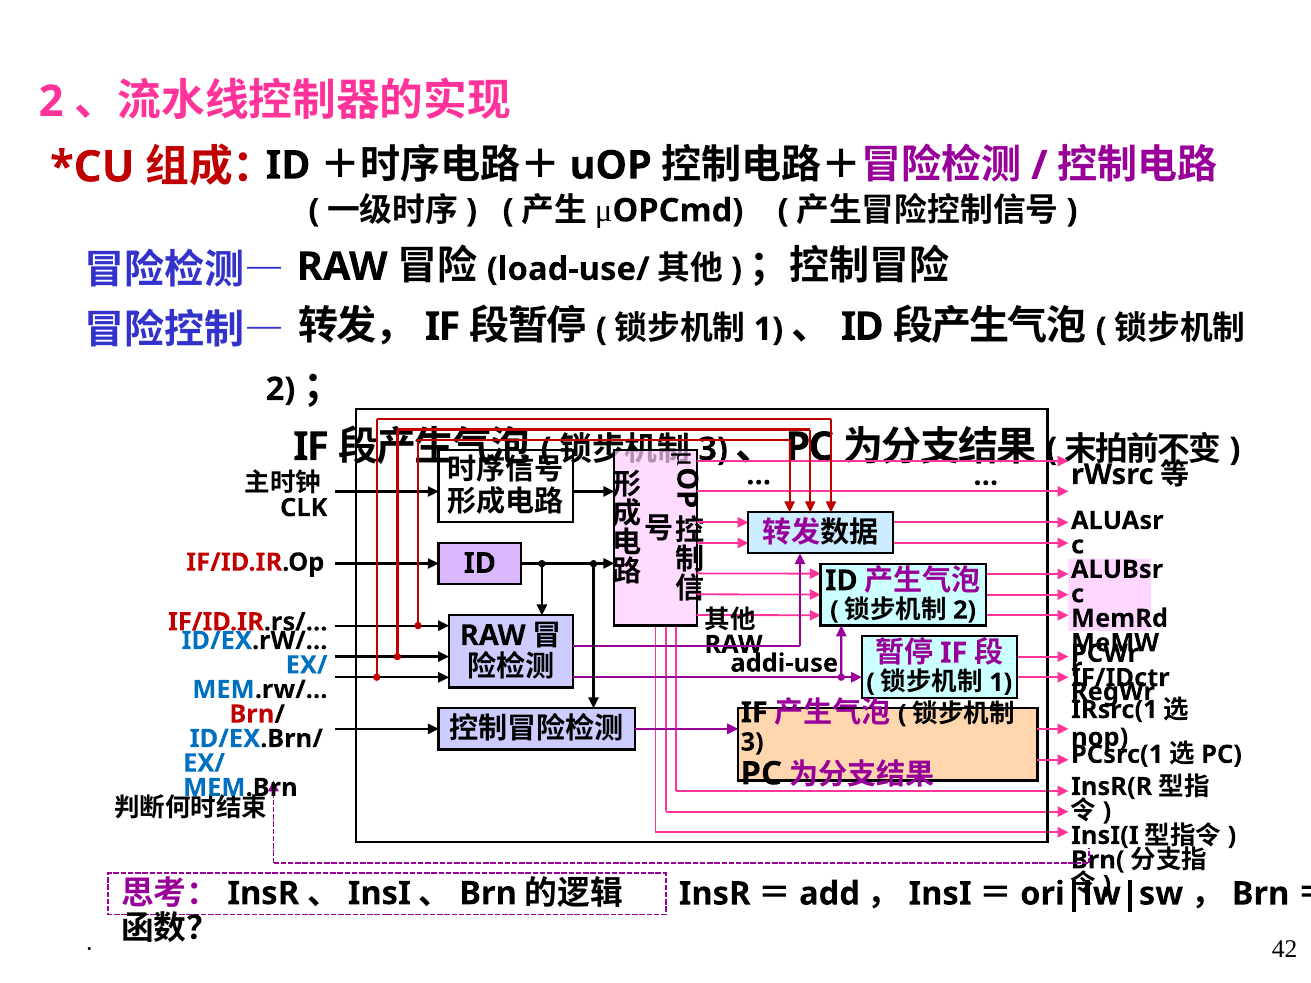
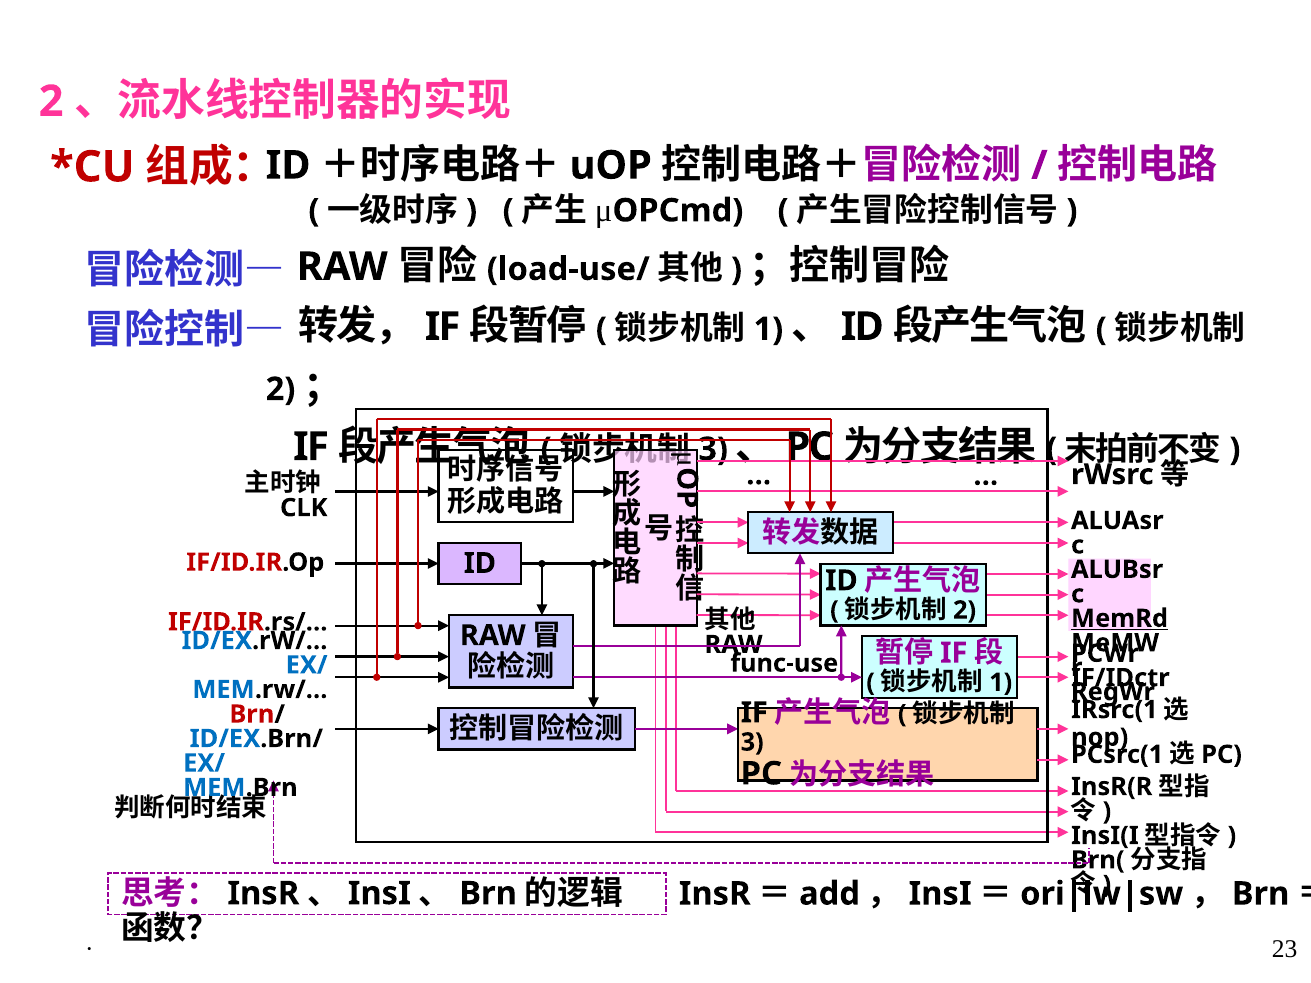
MemRd underline: none -> present (1120, 619)
addi-use: addi-use -> func-use (784, 663)
42: 42 -> 23 (1285, 949)
